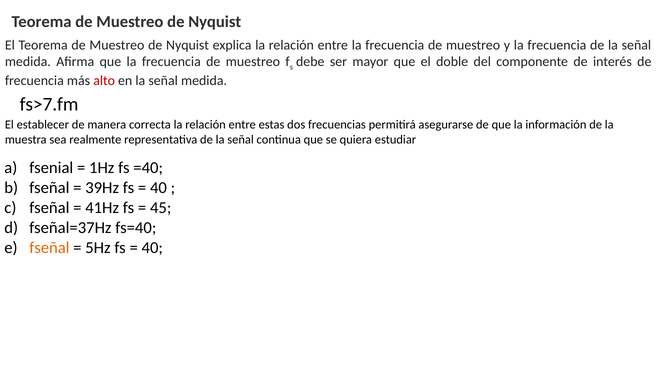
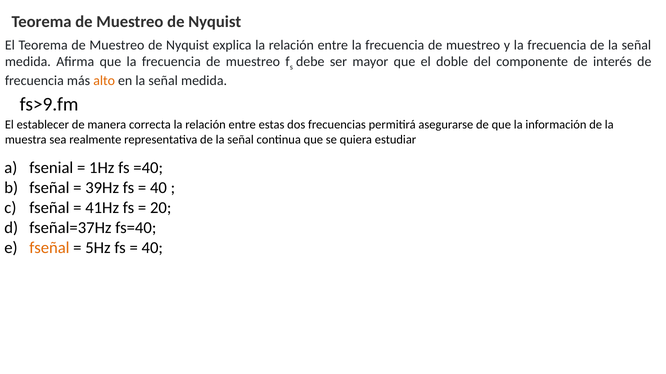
alto colour: red -> orange (104, 81)
fs>7.fm: fs>7.fm -> fs>9.fm (49, 104)
45: 45 -> 20 (161, 208)
